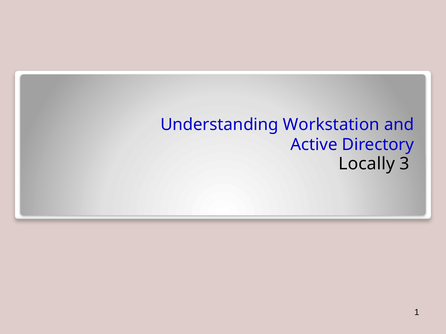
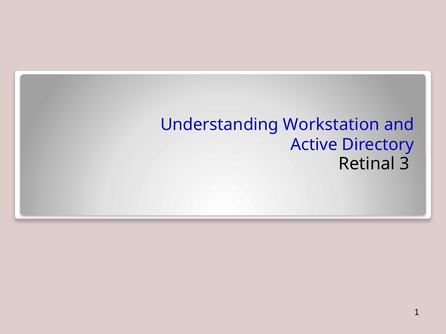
Locally: Locally -> Retinal (367, 164)
